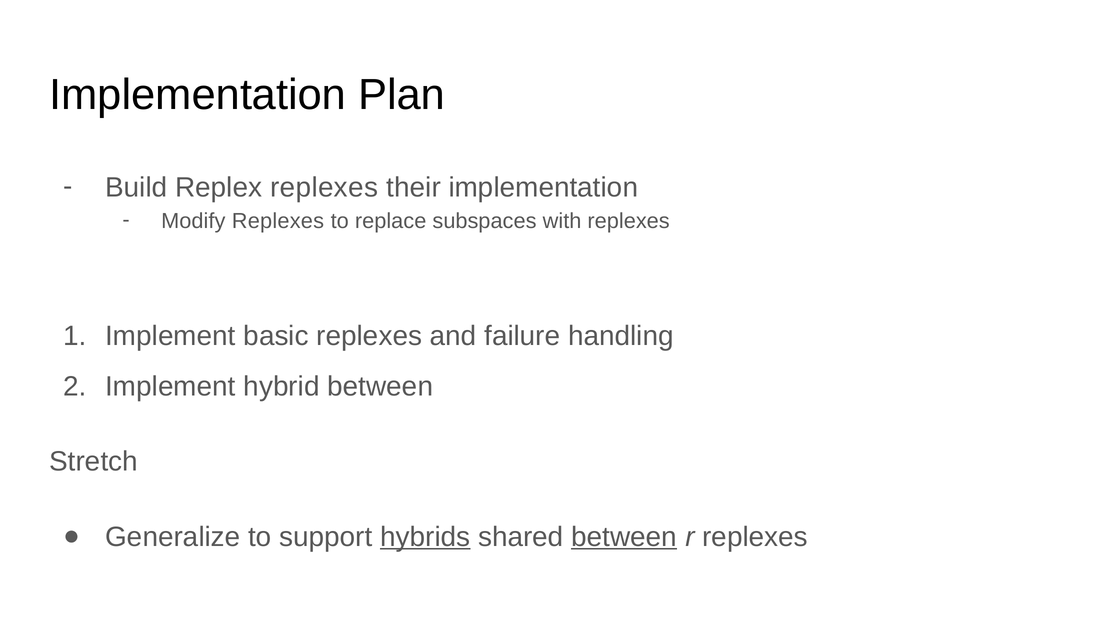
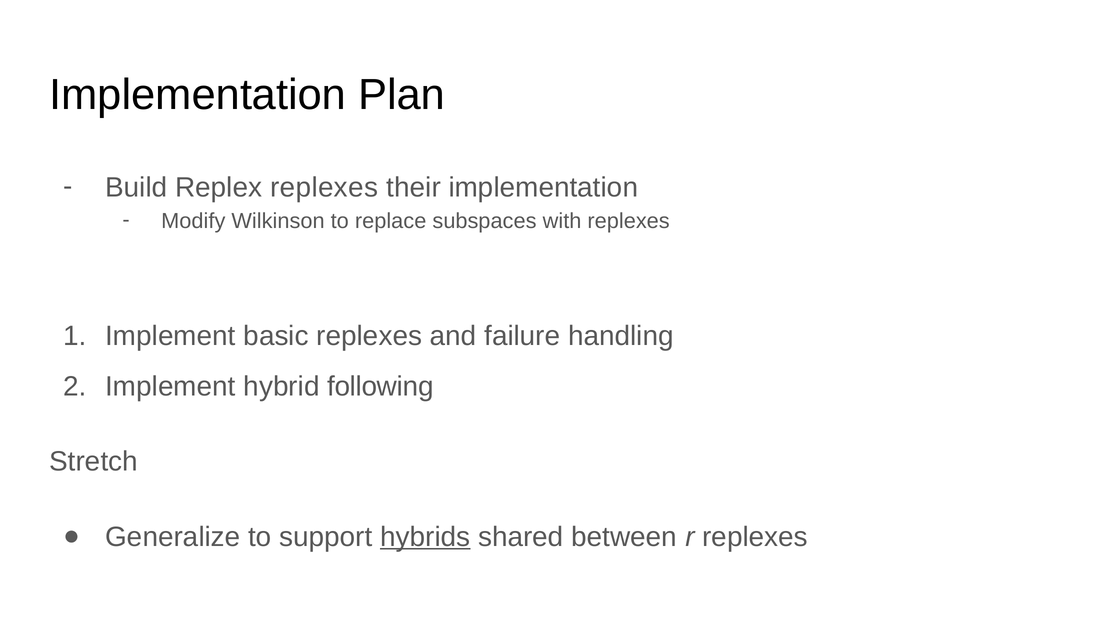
Modify Replexes: Replexes -> Wilkinson (278, 221)
hybrid between: between -> following (380, 387)
between underline: present -> none (624, 537)
